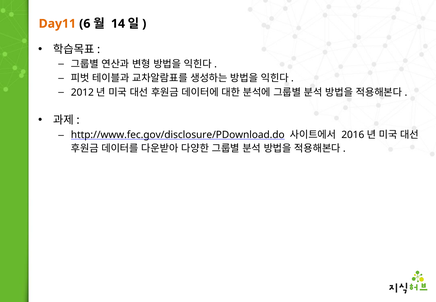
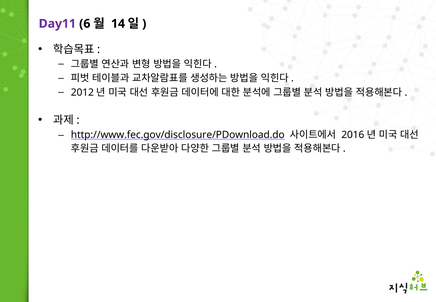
Day11 colour: orange -> purple (57, 24)
